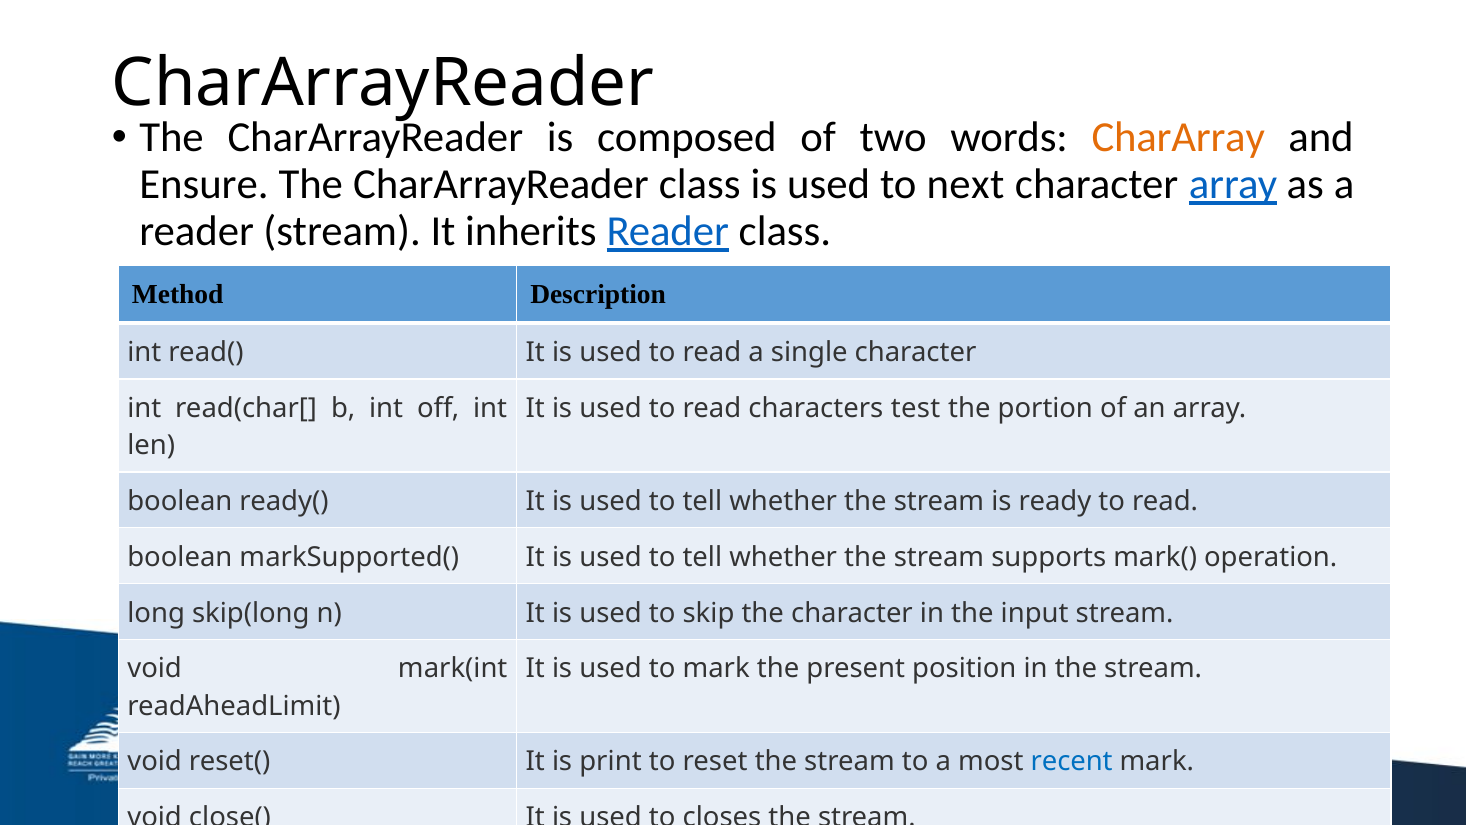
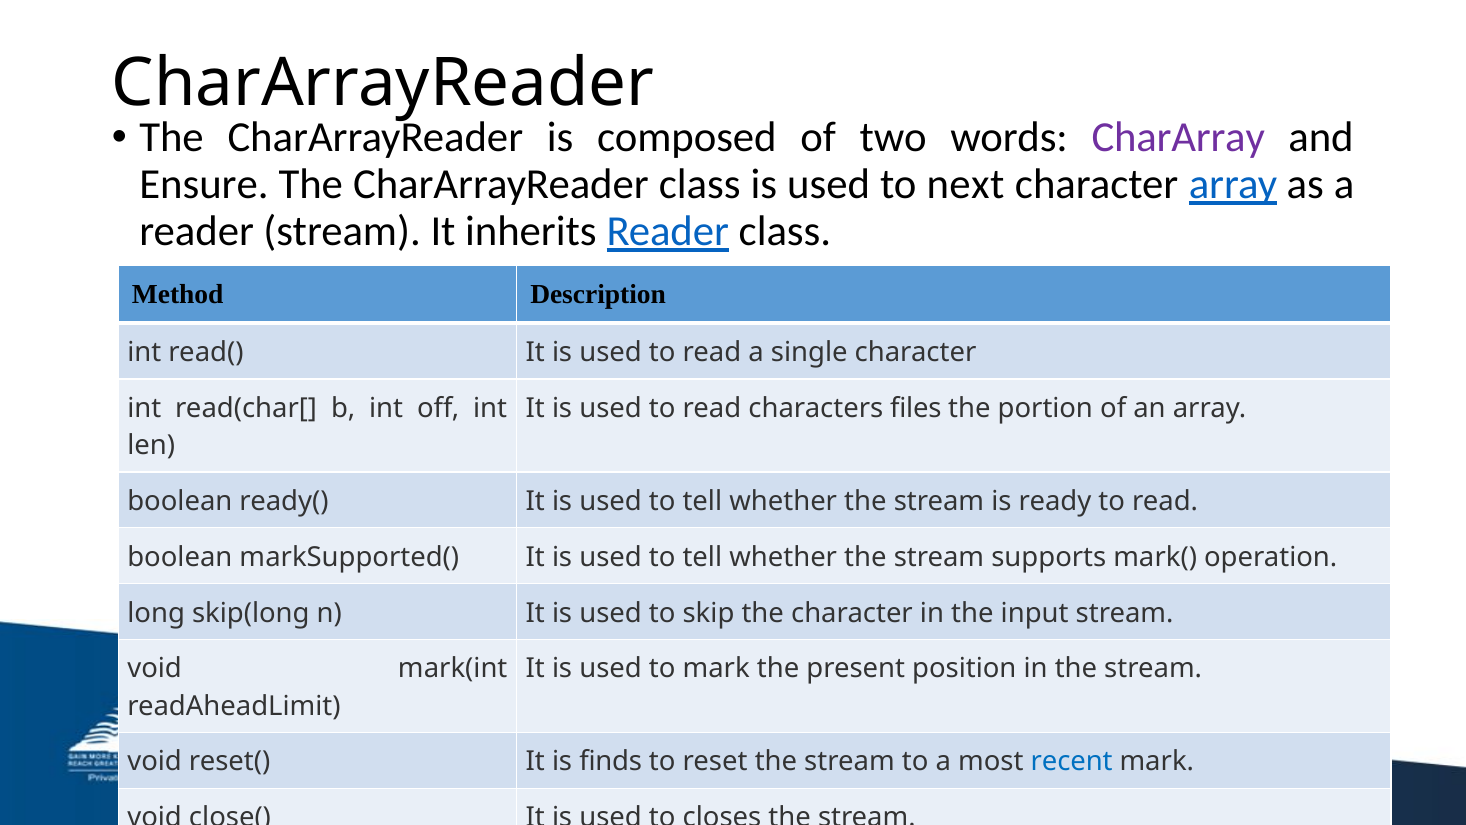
CharArray colour: orange -> purple (1178, 138)
test: test -> files (916, 408)
print: print -> finds (611, 761)
